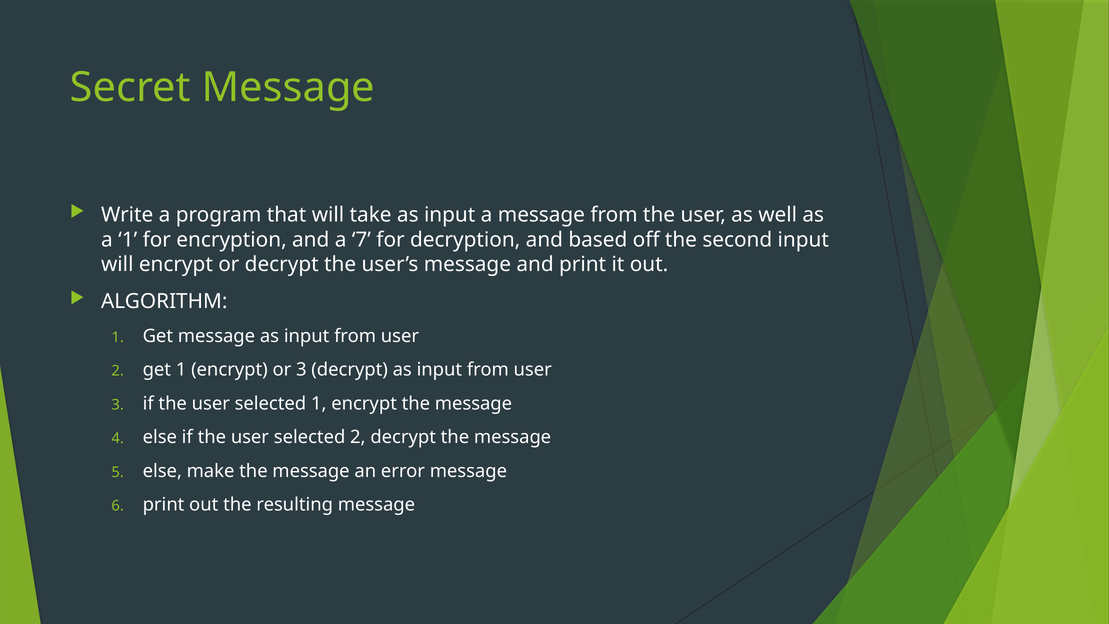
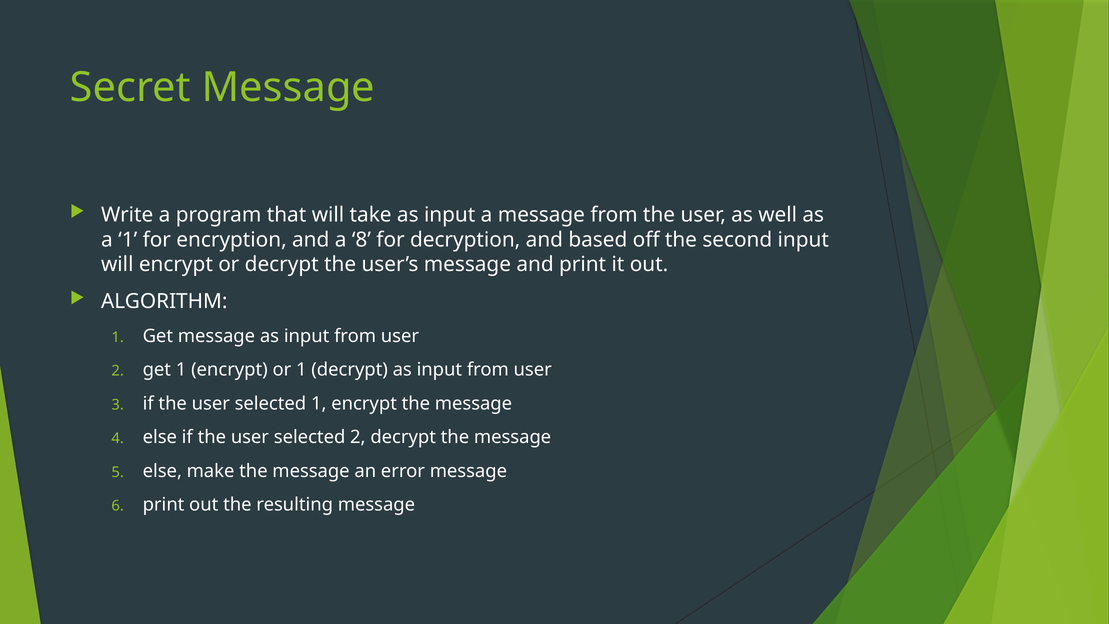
7: 7 -> 8 (361, 240)
or 3: 3 -> 1 (301, 370)
